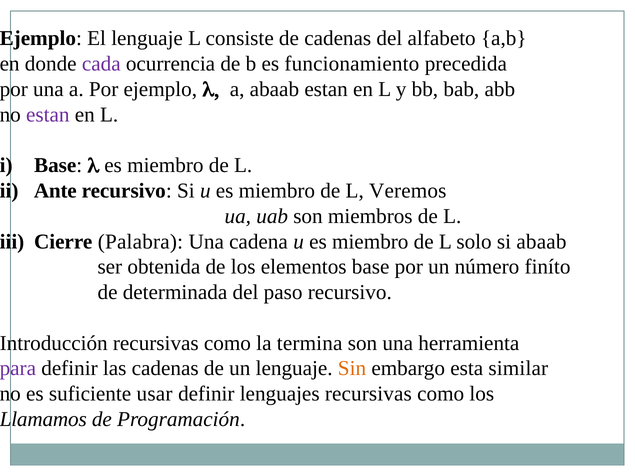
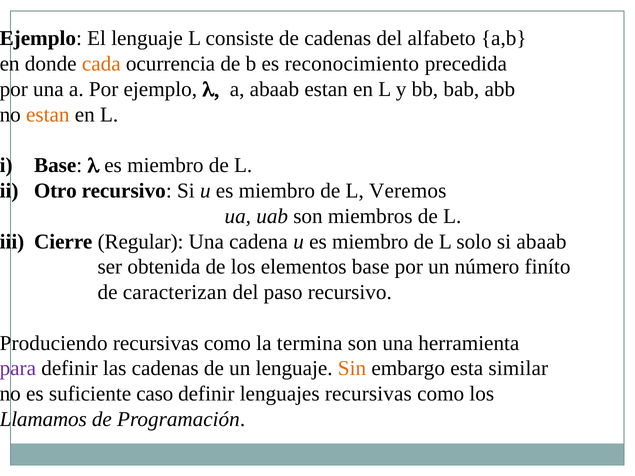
cada colour: purple -> orange (101, 64)
funcionamiento: funcionamiento -> reconocimiento (352, 64)
estan colour: purple -> orange (48, 115)
Ante: Ante -> Otro (55, 191)
Palabra: Palabra -> Regular (141, 242)
determinada: determinada -> caracterizan (175, 292)
Introducción: Introducción -> Produciendo (54, 343)
usar: usar -> caso (155, 394)
